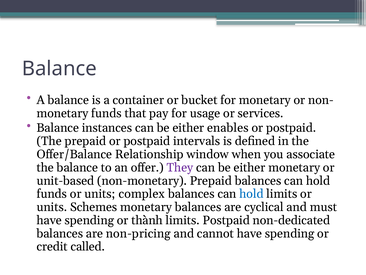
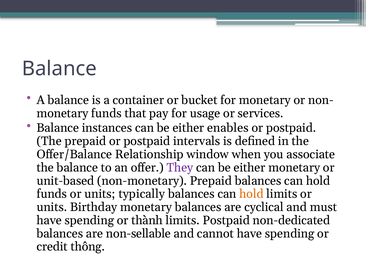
complex: complex -> typically (142, 194)
hold colour: blue -> orange (251, 194)
Schemes: Schemes -> Birthday (94, 207)
non-pricing: non-pricing -> non-sellable (138, 233)
called: called -> thông (88, 246)
